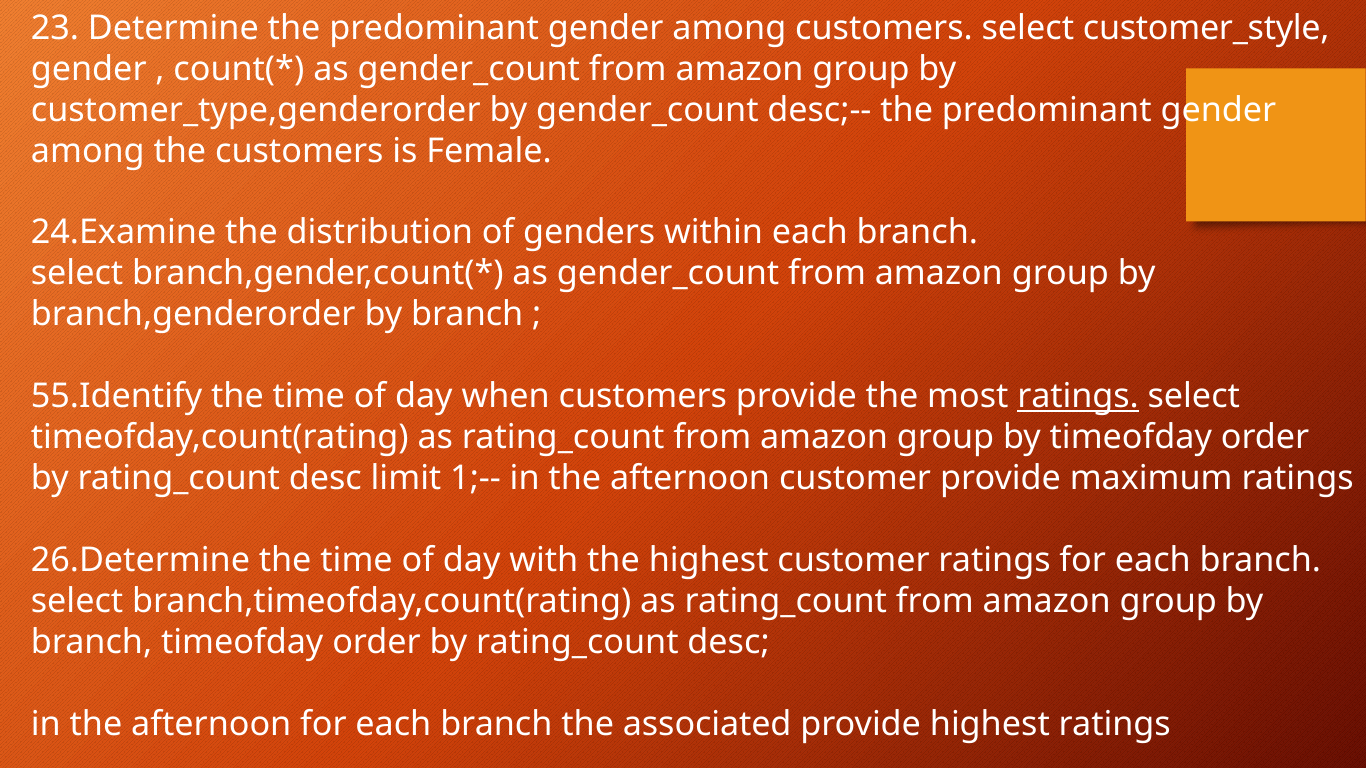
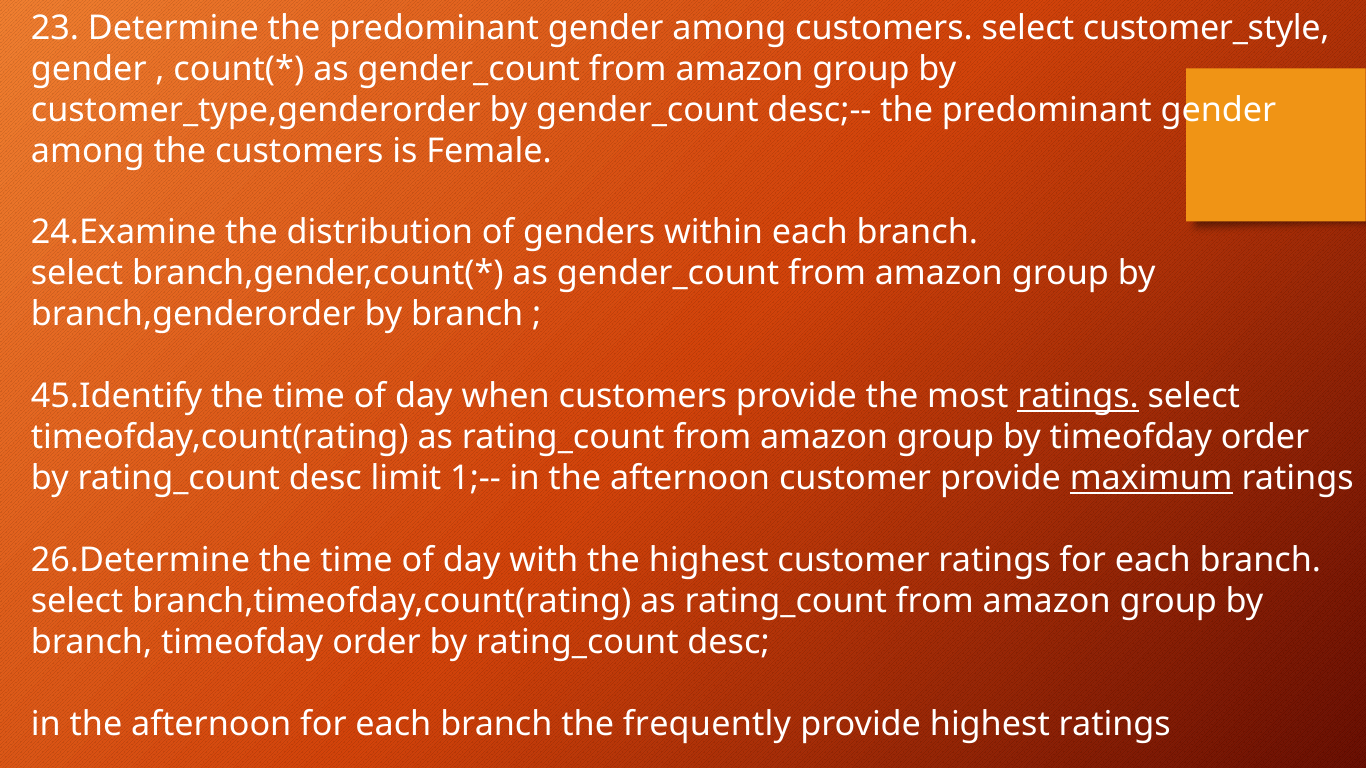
55.Identify: 55.Identify -> 45.Identify (117, 397)
maximum underline: none -> present (1151, 479)
associated: associated -> frequently (707, 725)
